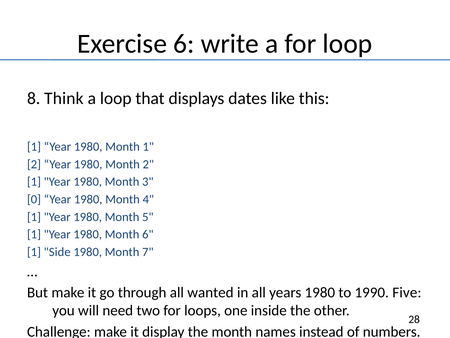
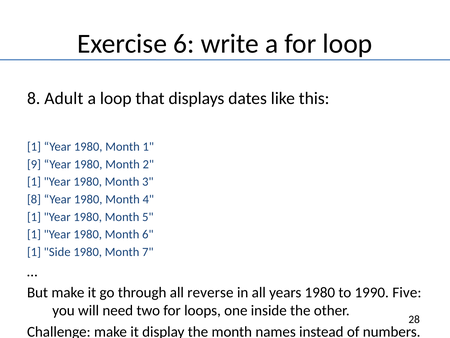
Think: Think -> Adult (64, 98)
2: 2 -> 9 (34, 164)
0: 0 -> 8 (34, 199)
wanted: wanted -> reverse (210, 292)
